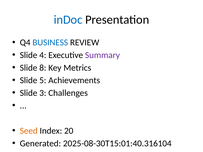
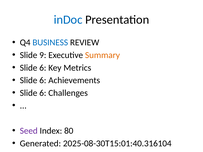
4: 4 -> 9 (43, 55)
Summary colour: purple -> orange (102, 55)
8: 8 -> 6 (43, 68)
5: 5 -> 6 (43, 80)
3: 3 -> 6 (43, 93)
Seed colour: orange -> purple (29, 131)
20: 20 -> 80 (69, 131)
